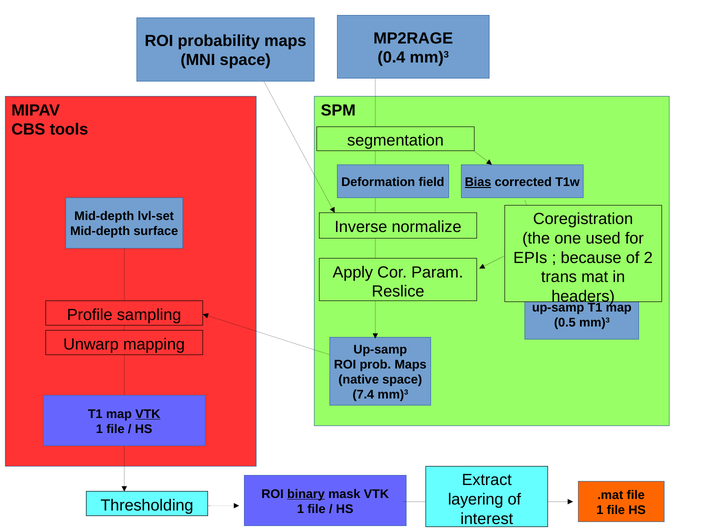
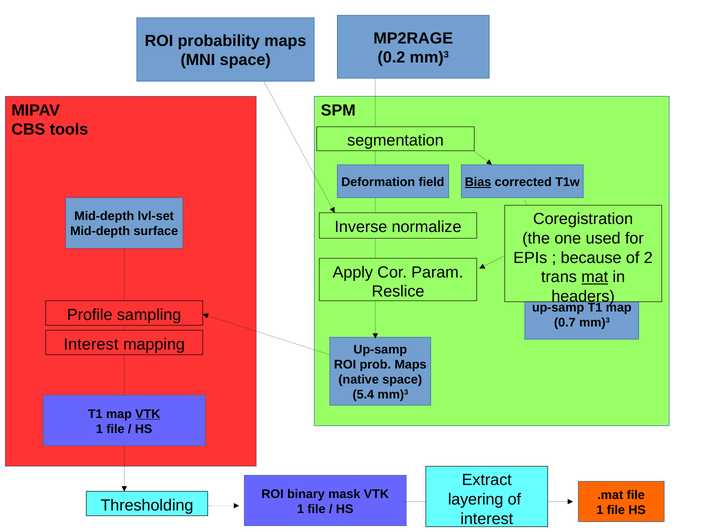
0.4: 0.4 -> 0.2 (391, 58)
mat underline: none -> present (595, 277)
0.5: 0.5 -> 0.7 (565, 323)
Unwarp: Unwarp -> Interest (91, 344)
7.4: 7.4 -> 5.4 (363, 395)
binary underline: present -> none (306, 494)
